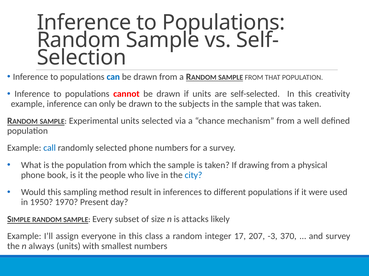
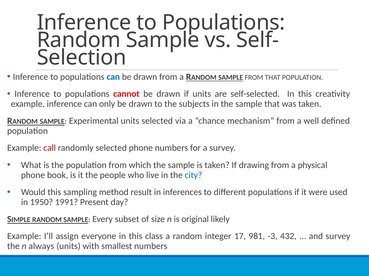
call colour: blue -> red (50, 148)
1970: 1970 -> 1991 (67, 203)
attacks: attacks -> original (195, 220)
207: 207 -> 981 (257, 237)
370: 370 -> 432 (288, 237)
